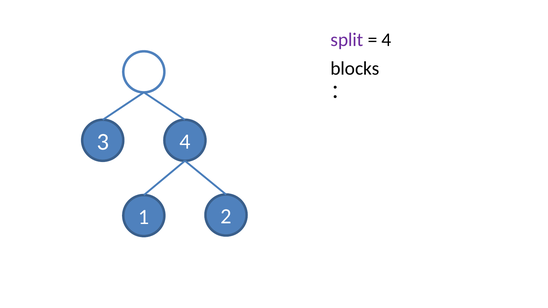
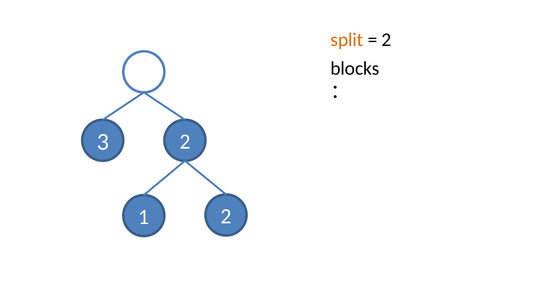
split colour: purple -> orange (347, 40)
4: 4 -> 2 (386, 40)
3 4: 4 -> 2 (185, 142)
